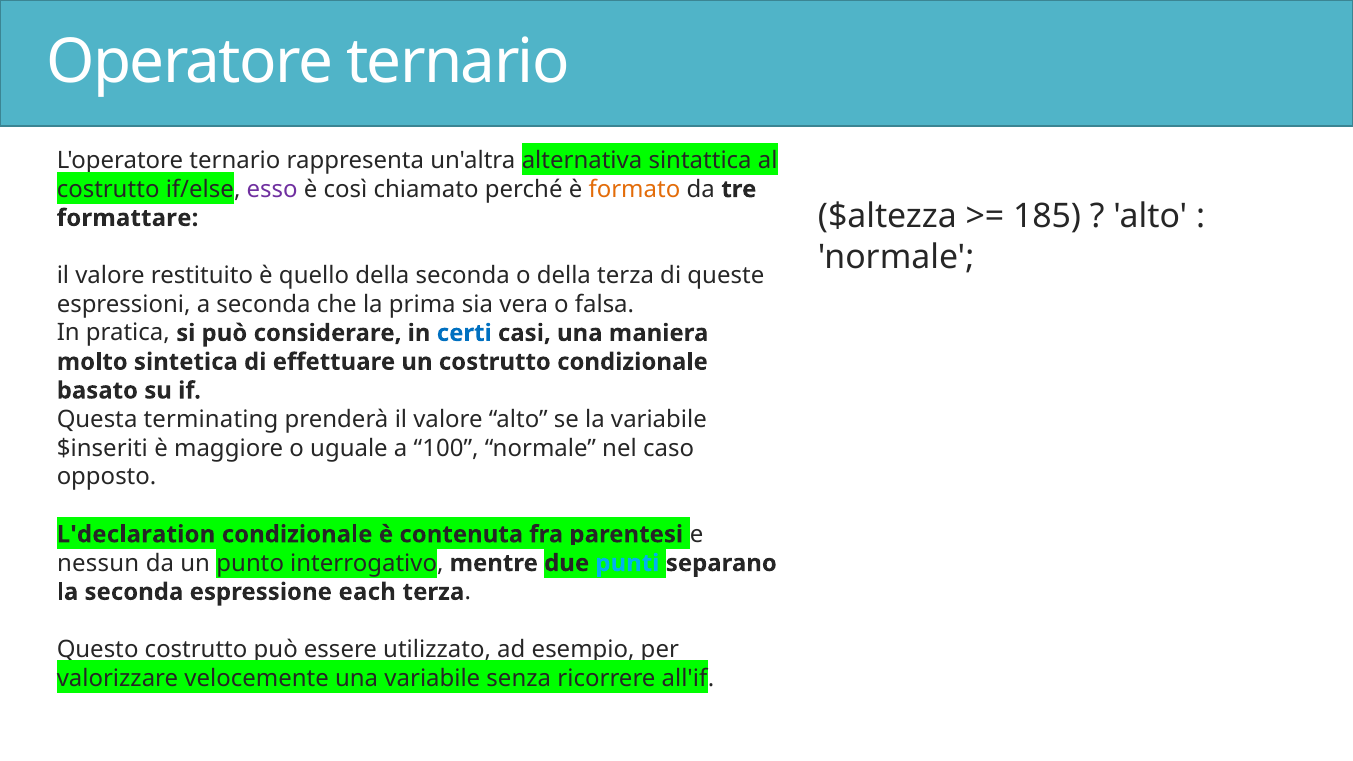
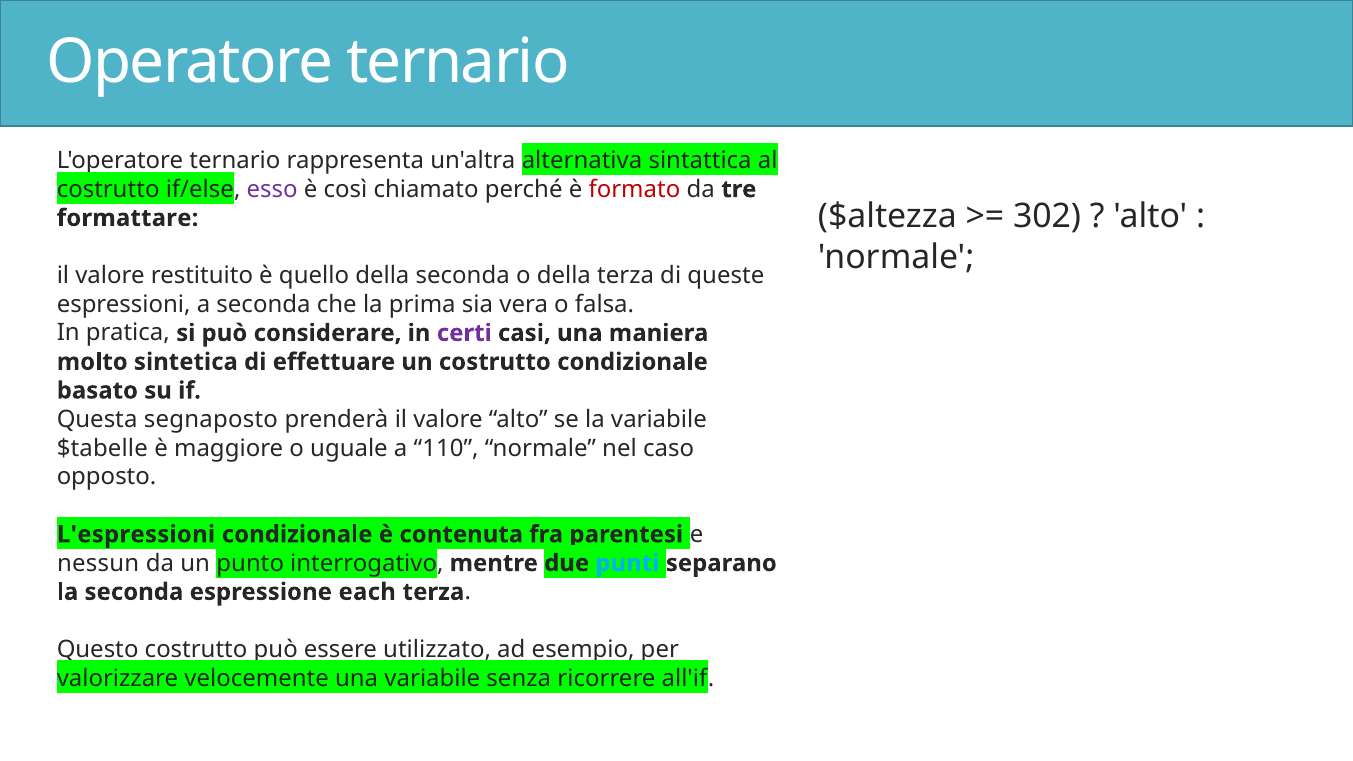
formato colour: orange -> red (634, 189)
185: 185 -> 302 (1047, 216)
certi colour: blue -> purple (464, 333)
terminating: terminating -> segnaposto (211, 419)
$inseriti: $inseriti -> $tabelle (102, 448)
100: 100 -> 110 (446, 448)
L'declaration: L'declaration -> L'espressioni (136, 534)
